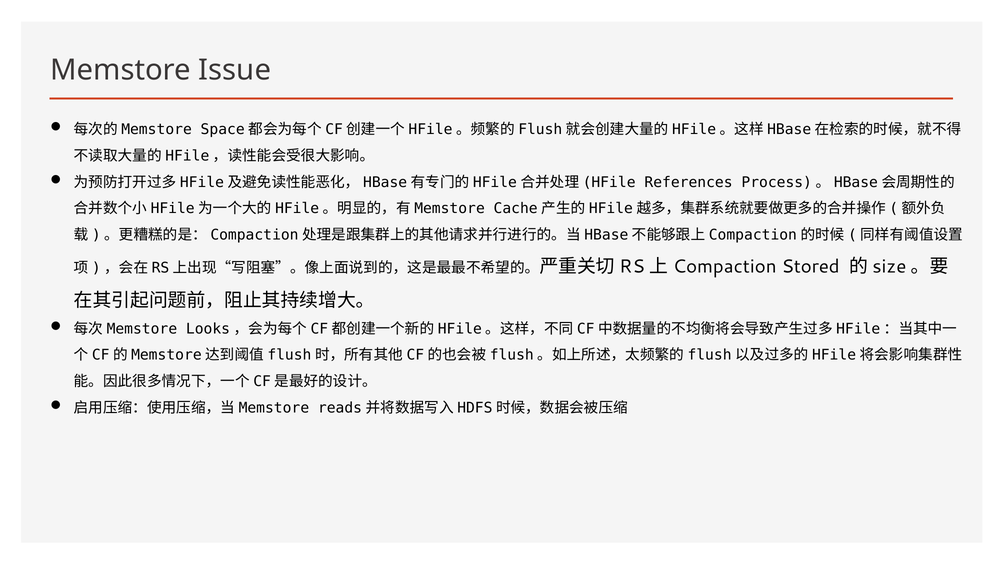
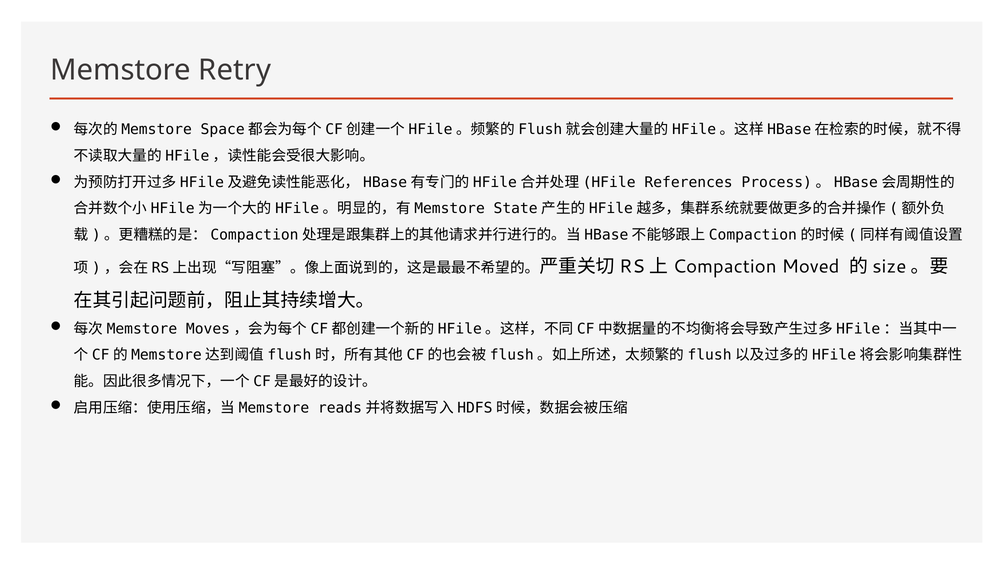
Issue: Issue -> Retry (235, 70)
Cache: Cache -> State (516, 209)
Stored: Stored -> Moved (811, 267)
Looks: Looks -> Moves (208, 329)
